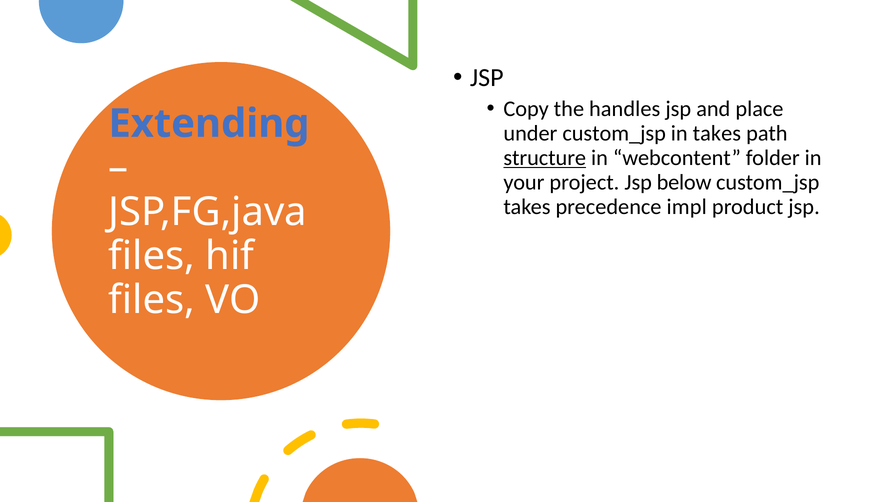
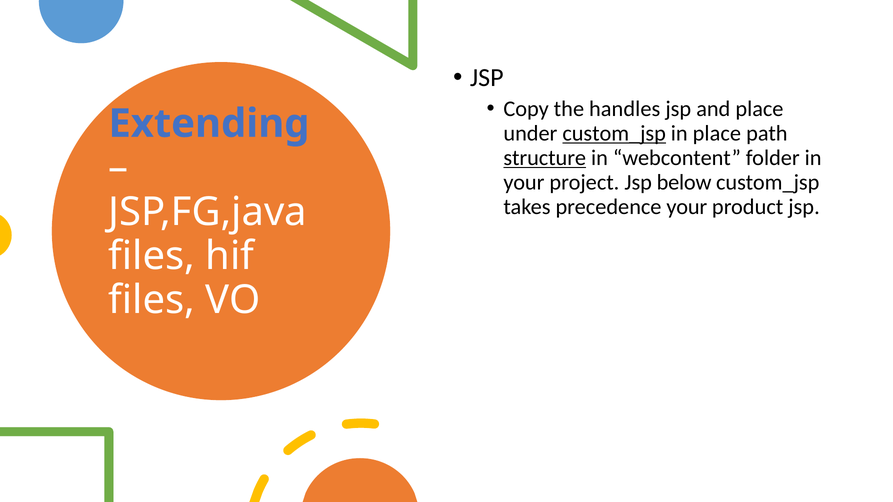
custom_jsp underline: none -> present (614, 134)
in takes: takes -> place (717, 134)
precedence impl: impl -> your (687, 207)
